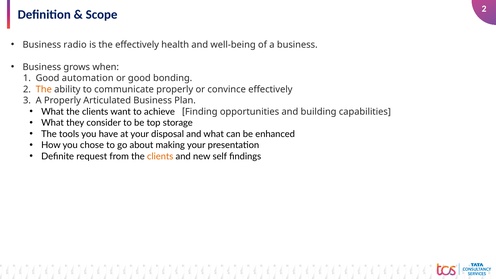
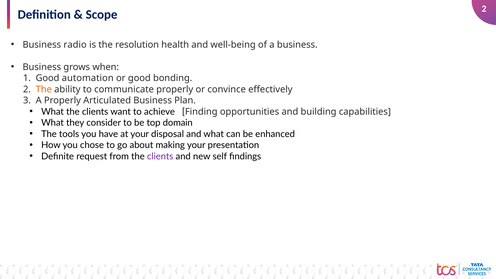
the effectively: effectively -> resolution (137, 45)
storage: storage -> domain (178, 123)
clients colour: orange -> purple (160, 156)
